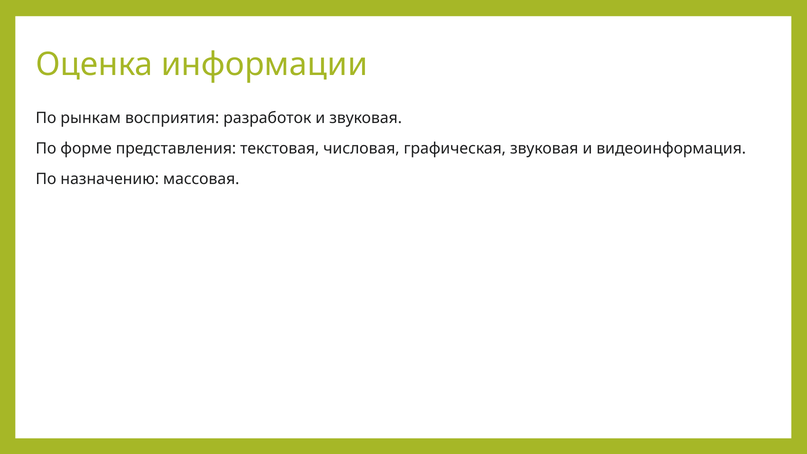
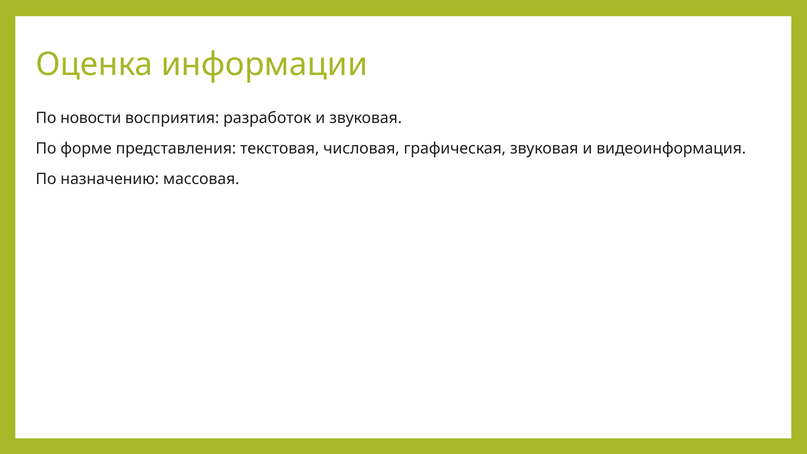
рынкам: рынкам -> новости (91, 118)
